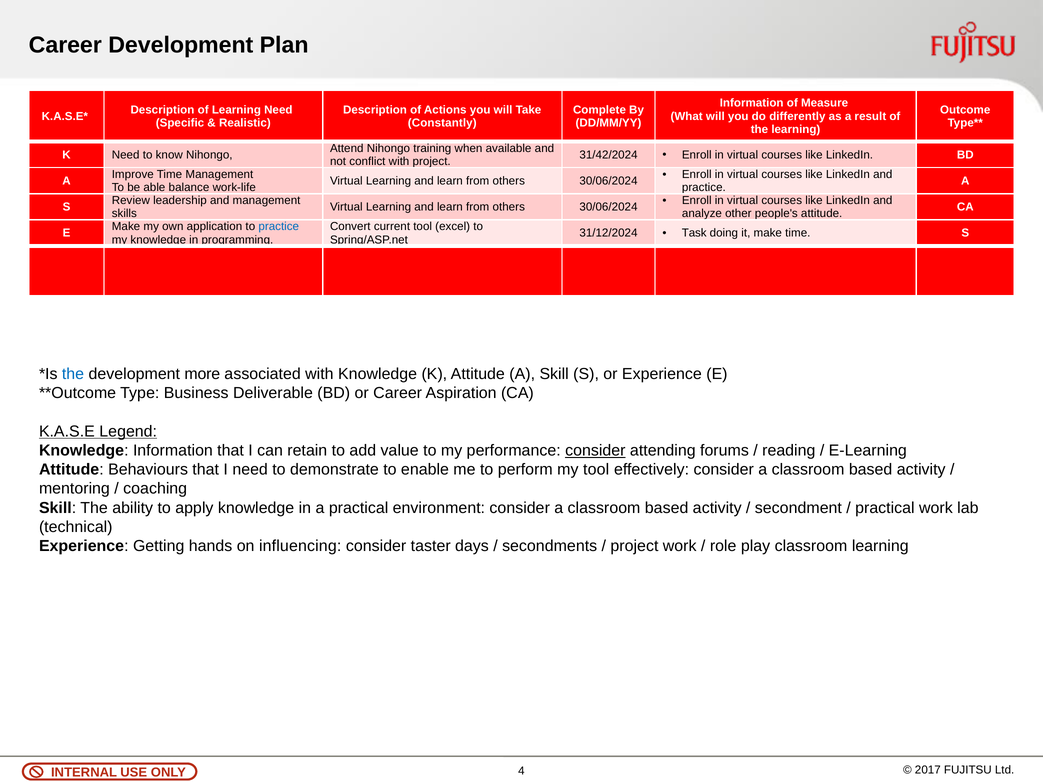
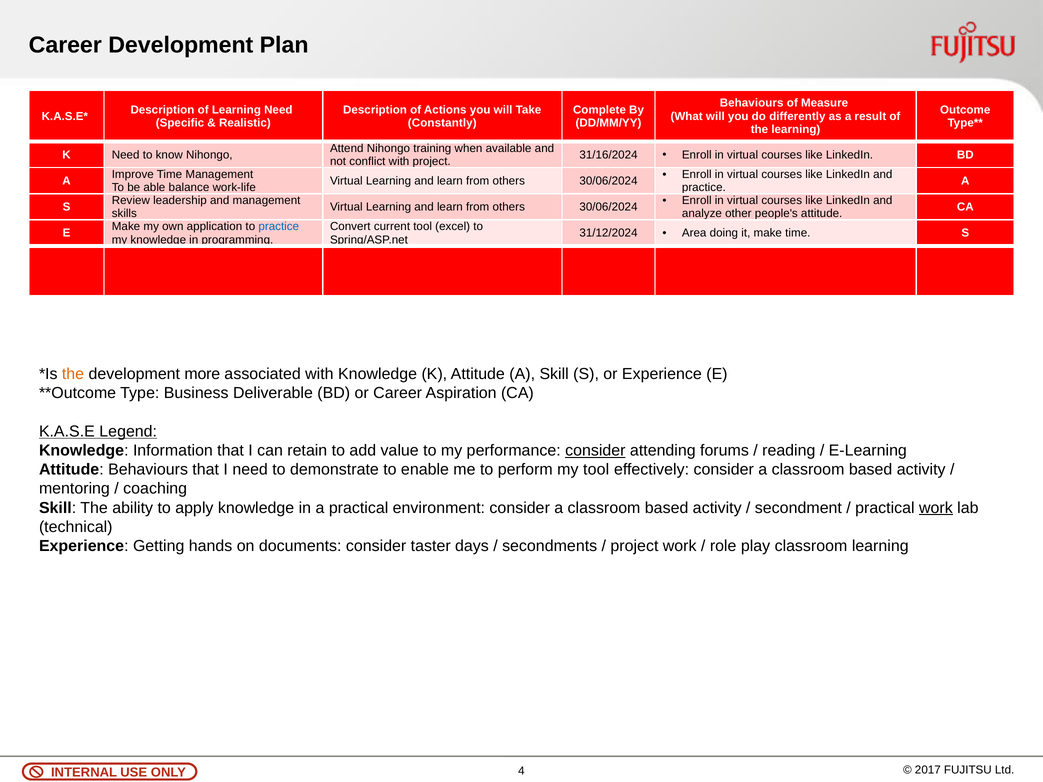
Information: Information -> Behaviours (752, 103)
31/42/2024: 31/42/2024 -> 31/16/2024 (609, 155)
Task: Task -> Area (694, 233)
the colour: blue -> orange (73, 374)
work underline: none -> present (936, 508)
influencing: influencing -> documents (300, 546)
